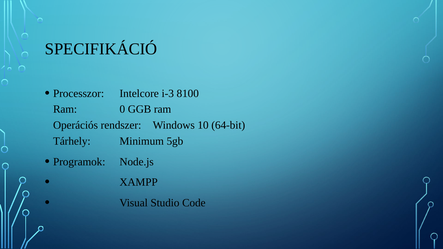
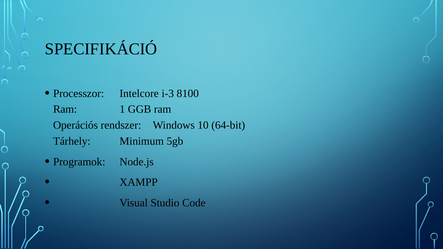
0: 0 -> 1 (122, 109)
